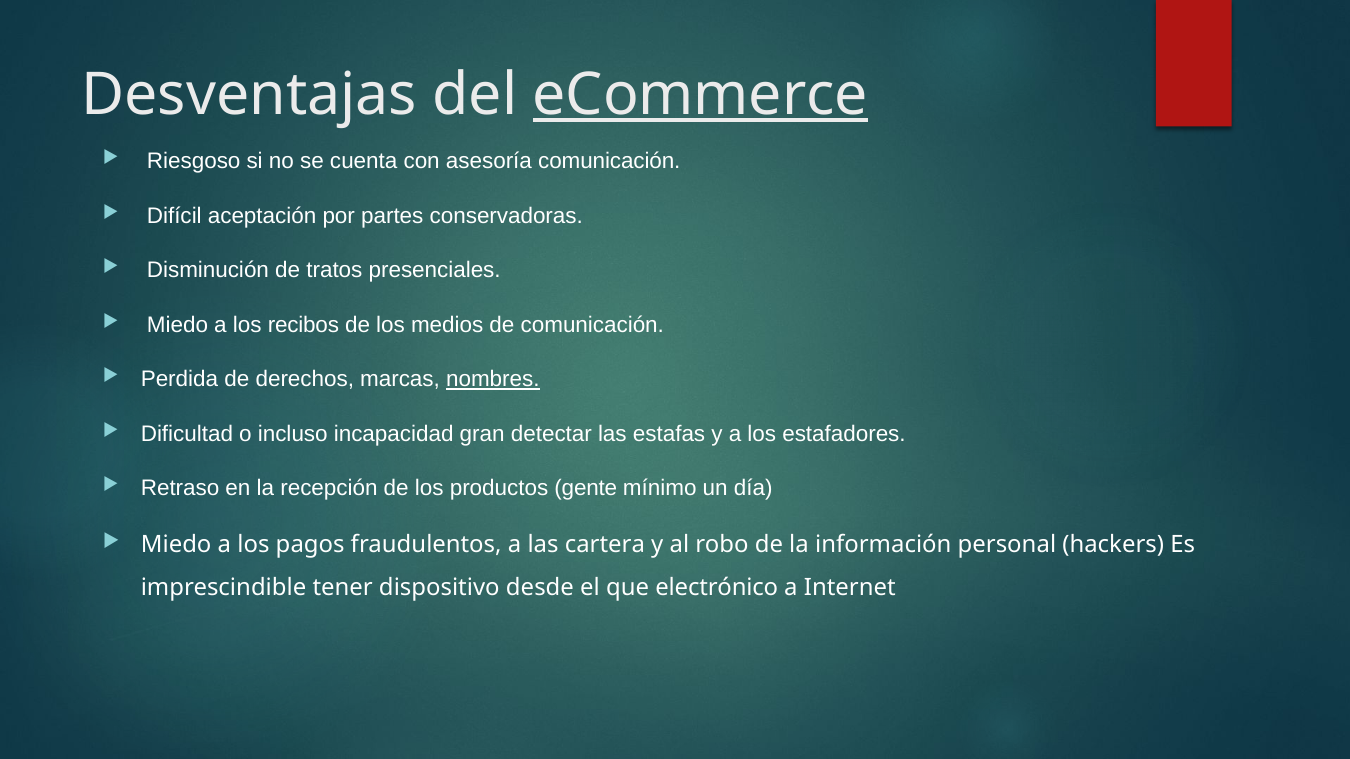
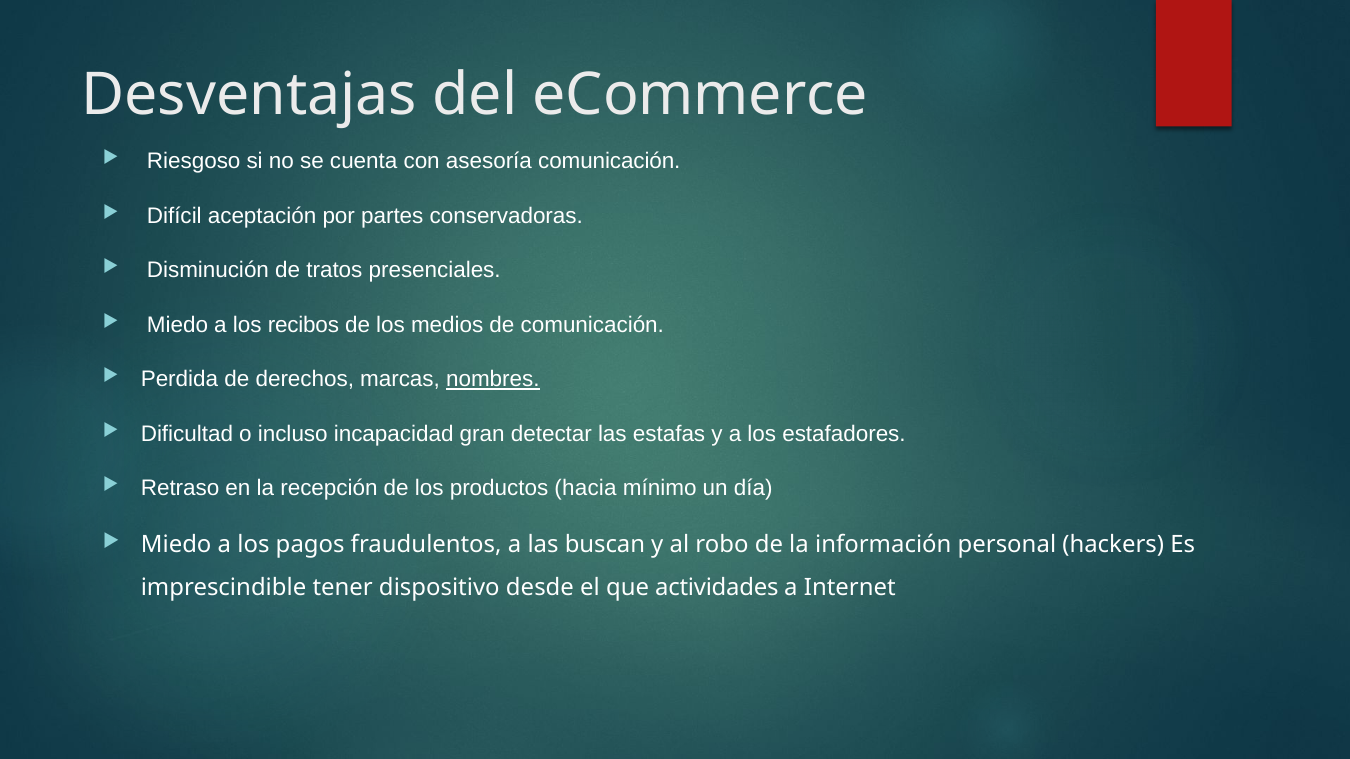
eCommerce underline: present -> none (700, 95)
gente: gente -> hacia (586, 488)
cartera: cartera -> buscan (605, 545)
electrónico: electrónico -> actividades (717, 588)
